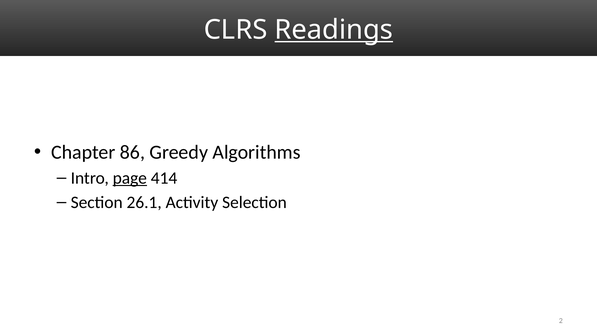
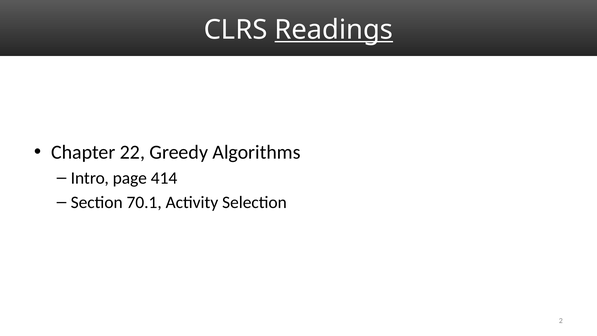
86: 86 -> 22 (132, 152)
page underline: present -> none (130, 178)
26.1: 26.1 -> 70.1 (144, 202)
